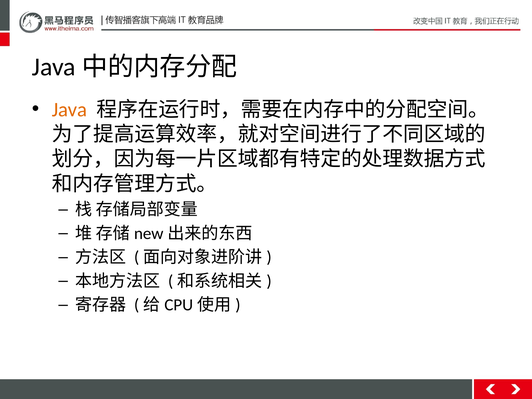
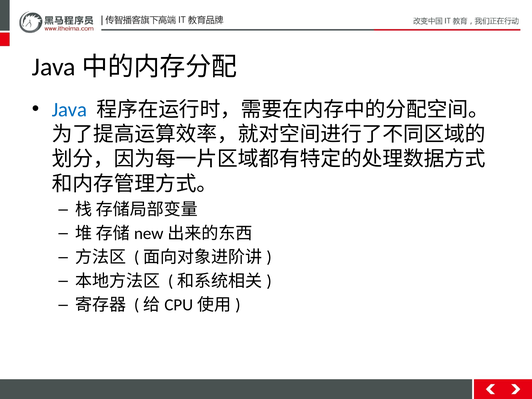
Java colour: orange -> blue (69, 110)
